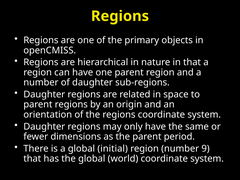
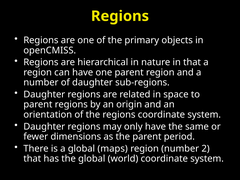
initial: initial -> maps (113, 149)
9: 9 -> 2 (206, 149)
